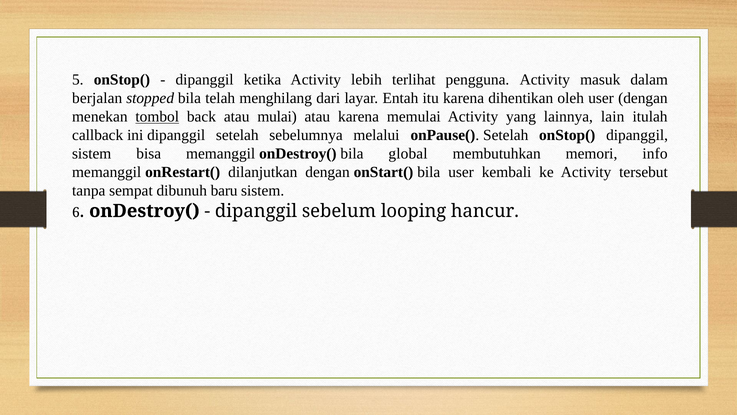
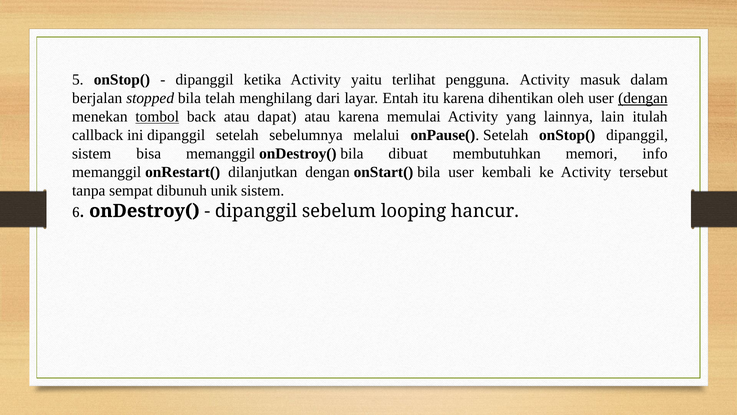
lebih: lebih -> yaitu (366, 80)
dengan underline: none -> present (643, 98)
mulai: mulai -> dapat (277, 117)
global: global -> dibuat (408, 153)
baru: baru -> unik (224, 190)
